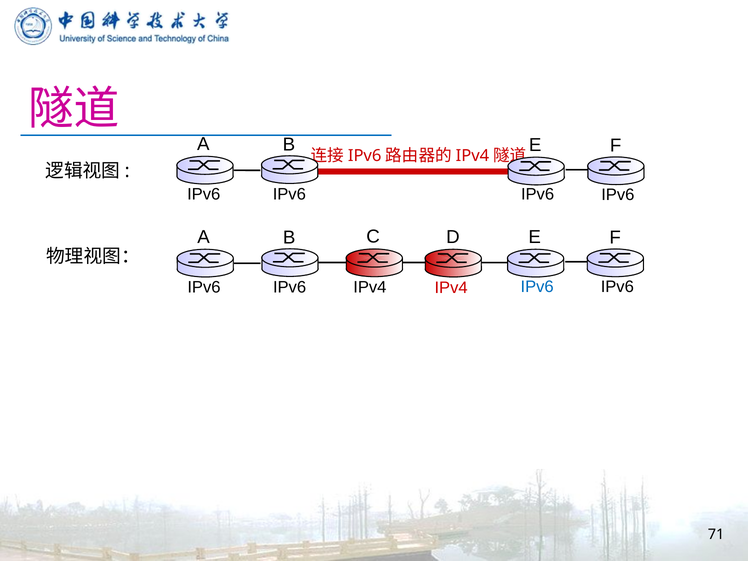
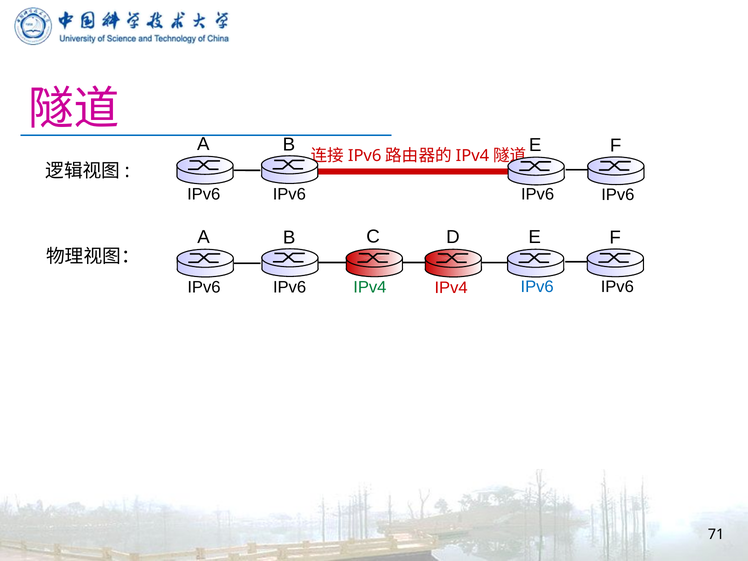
IPv4 colour: black -> green (370, 287)
